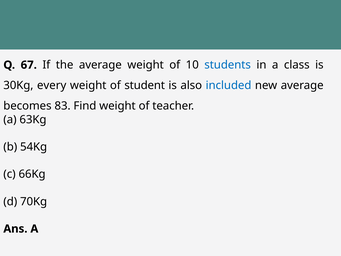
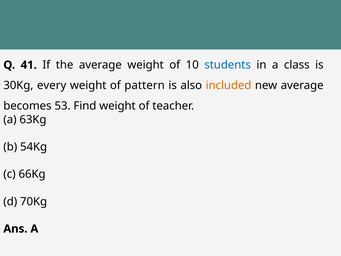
67: 67 -> 41 (29, 65)
student: student -> pattern (145, 85)
included colour: blue -> orange (229, 85)
83: 83 -> 53 (63, 106)
